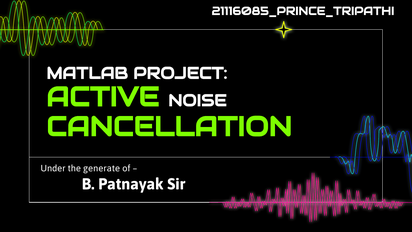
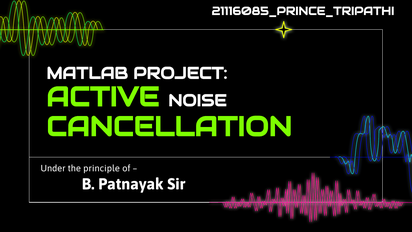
generate: generate -> principle (102, 168)
